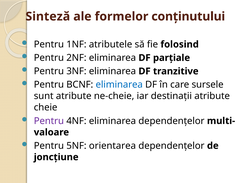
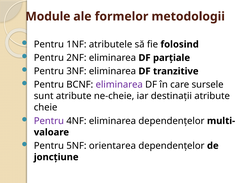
Sinteză: Sinteză -> Module (48, 16)
conţinutului: conţinutului -> metodologii (188, 16)
eliminarea colour: blue -> purple (119, 85)
